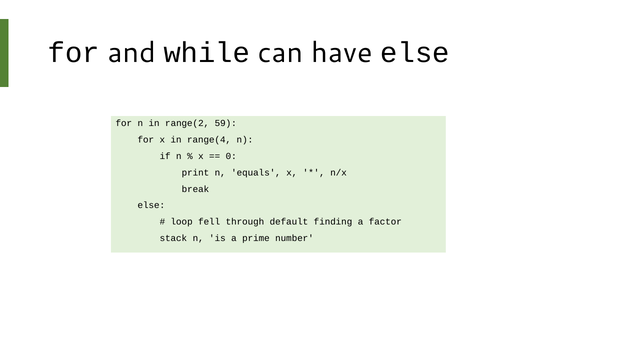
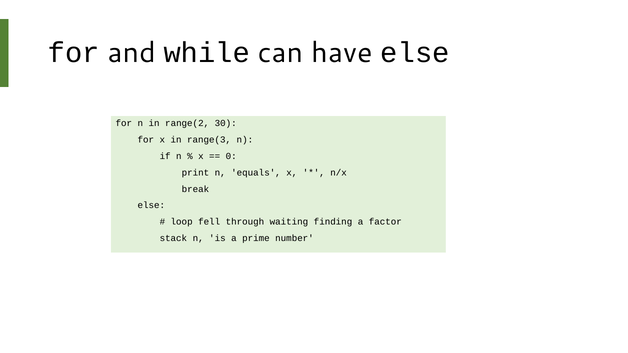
59: 59 -> 30 (226, 123)
range(4: range(4 -> range(3 (209, 140)
default: default -> waiting (289, 222)
